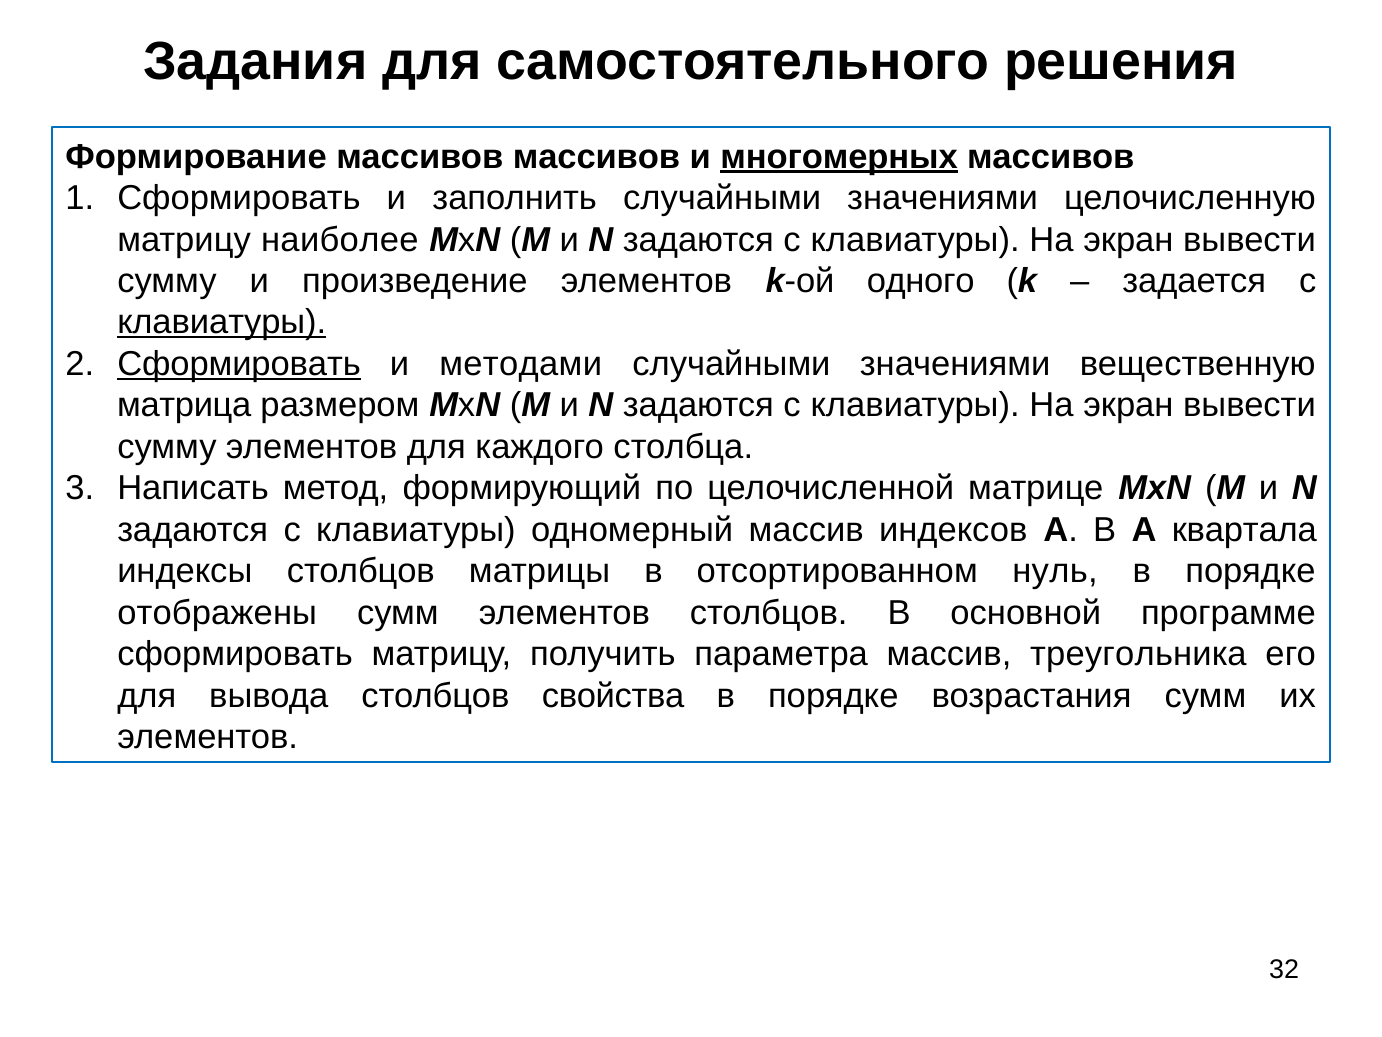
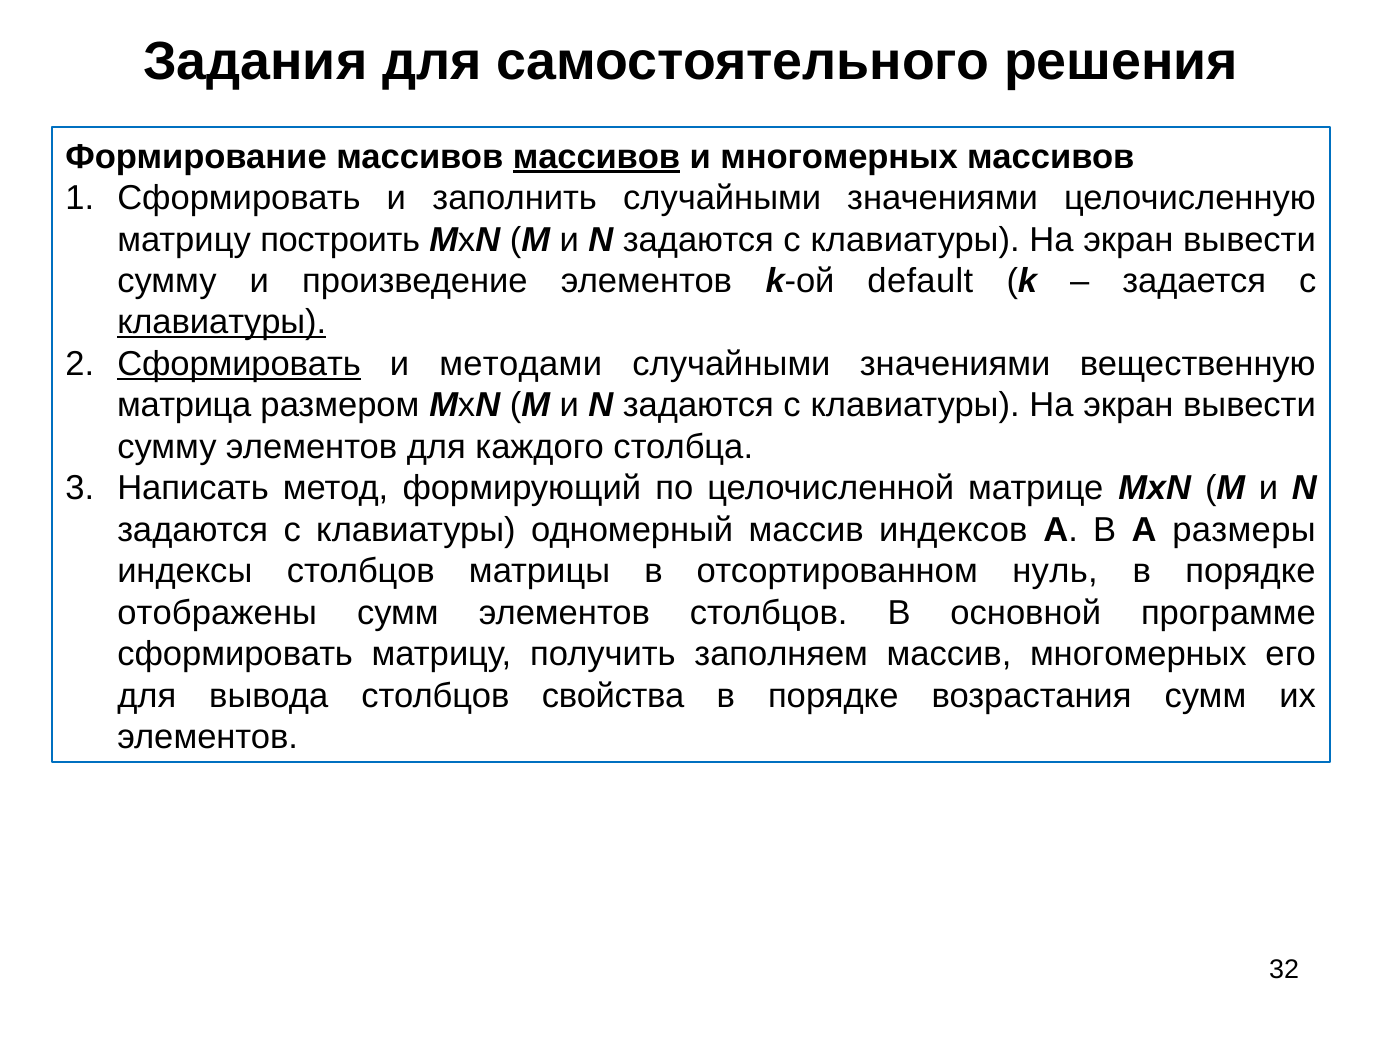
массивов underline: none -> present (596, 157)
многомерных underline: present -> none (839, 157)
наиболее: наиболее -> построить (340, 239)
одного: одного -> default (920, 281)
квартала: квартала -> размеры (1244, 530)
параметра: параметра -> заполняем (781, 654)
массив треугольника: треугольника -> многомерных (1138, 654)
